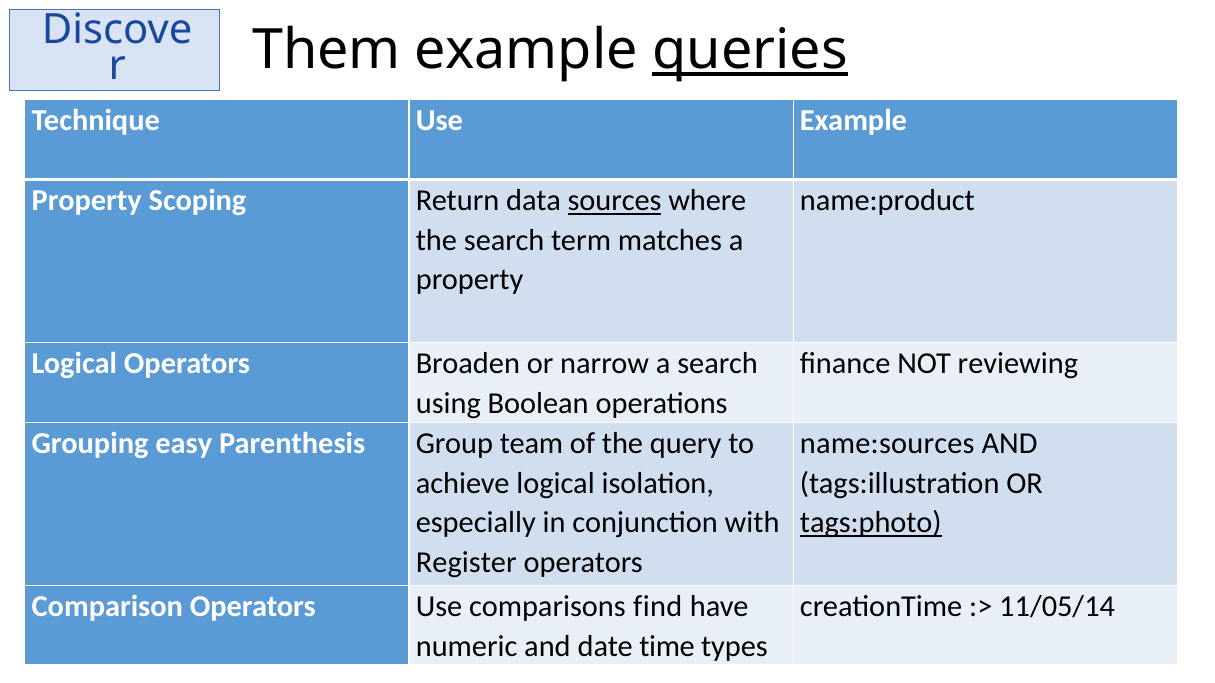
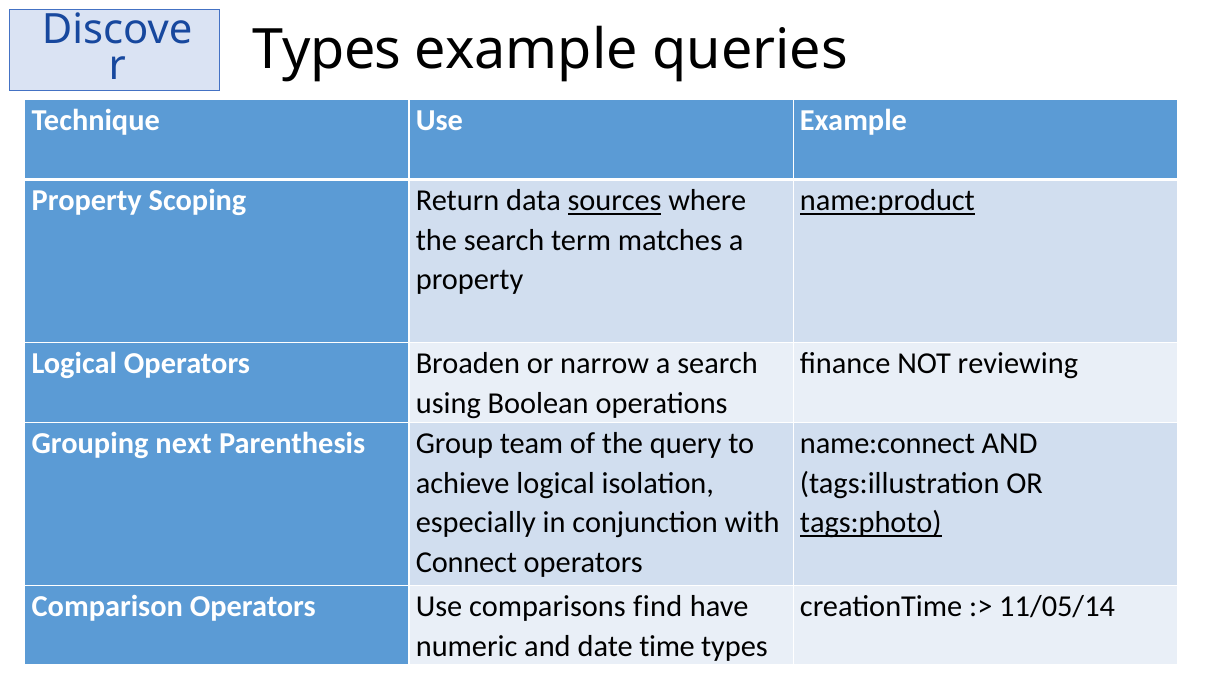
Them: Them -> Types (327, 50)
queries underline: present -> none (750, 50)
name:product underline: none -> present (887, 201)
easy: easy -> next (184, 444)
name:sources: name:sources -> name:connect (887, 444)
Register: Register -> Connect (466, 563)
